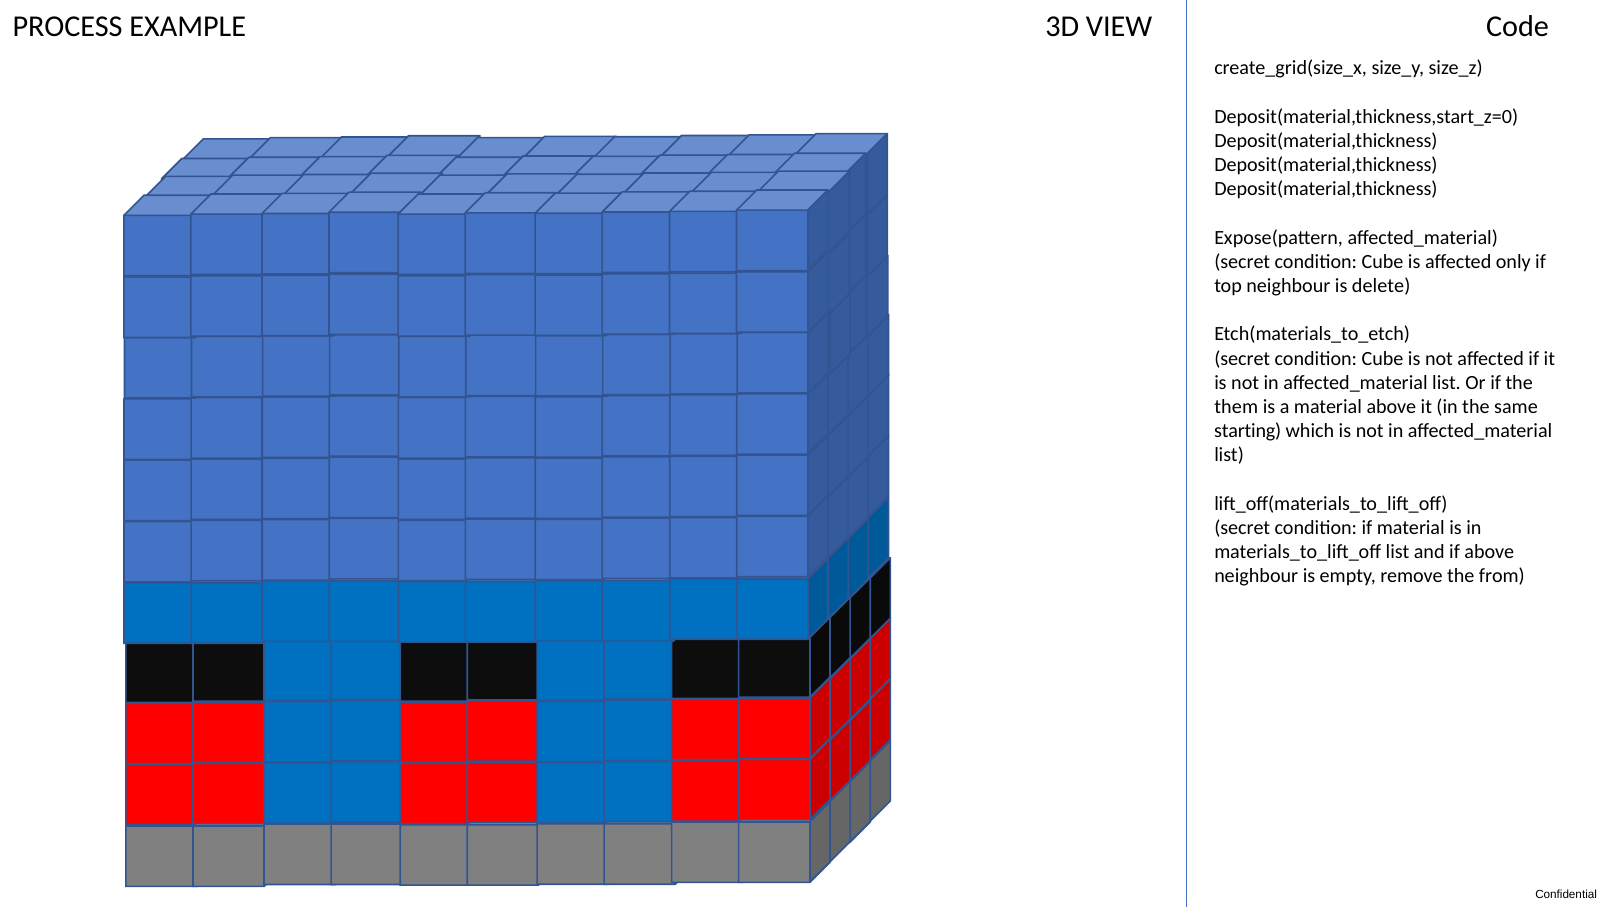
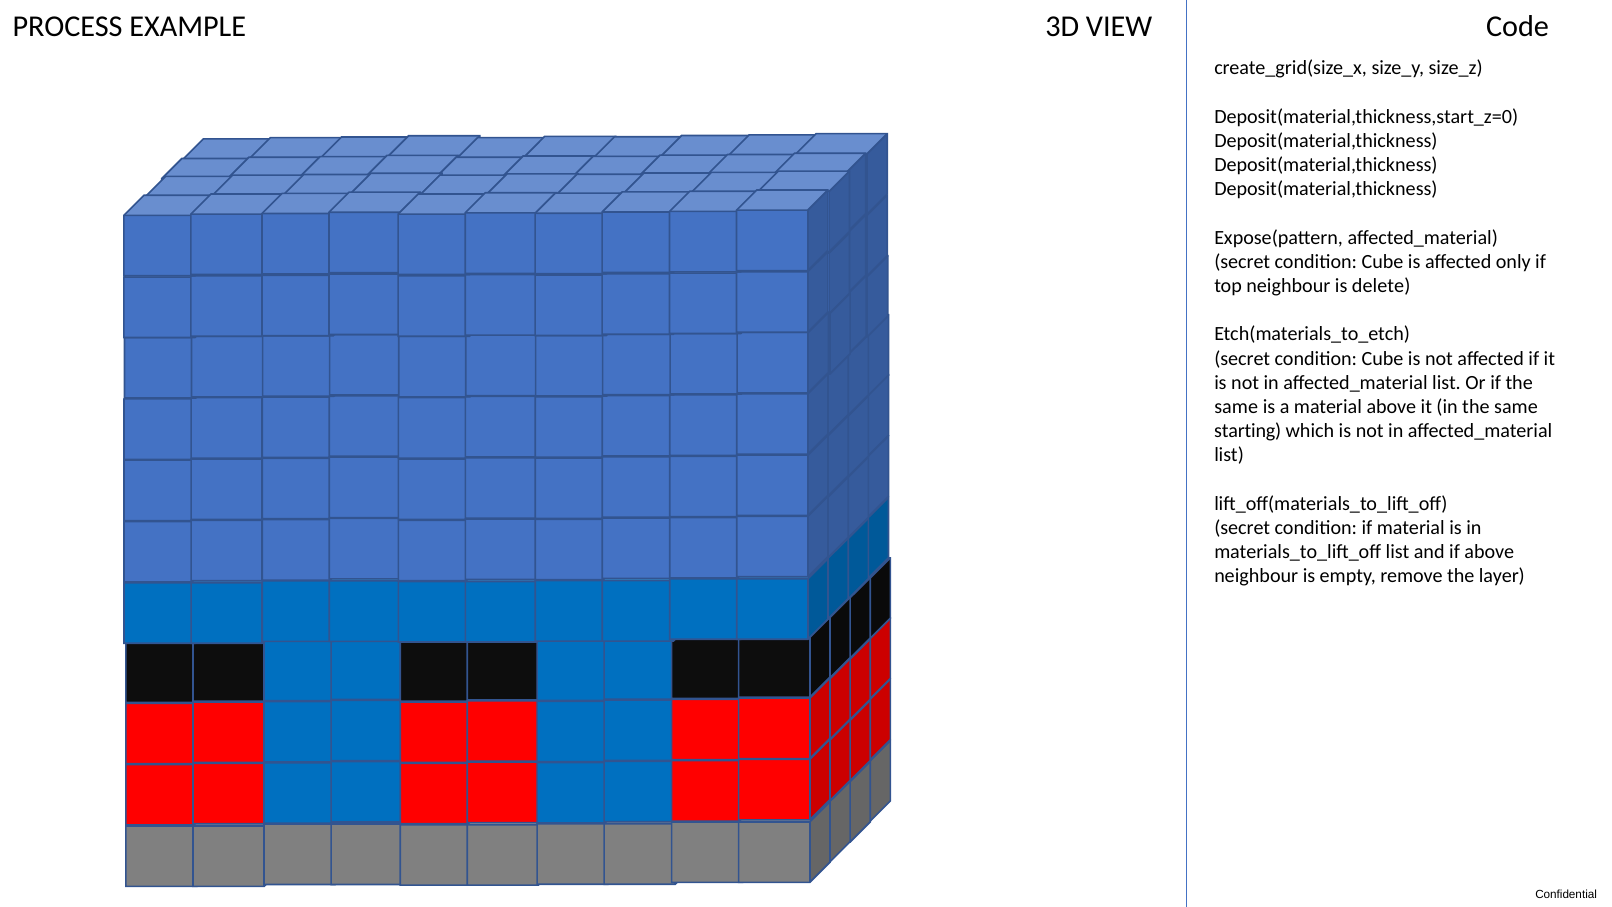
them: them -> same (1236, 407)
from: from -> layer (1502, 576)
